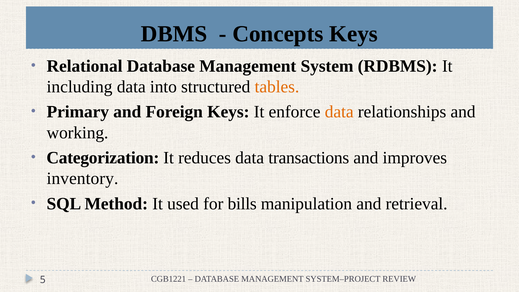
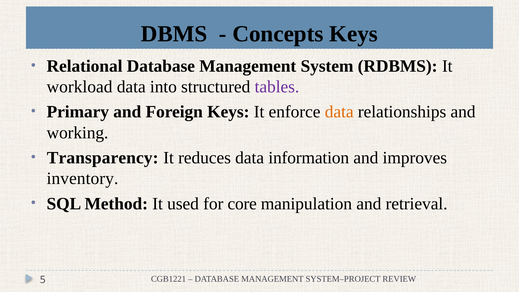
including: including -> workload (80, 87)
tables colour: orange -> purple (277, 87)
Categorization: Categorization -> Transparency (103, 158)
transactions: transactions -> information (309, 158)
bills: bills -> core (242, 204)
